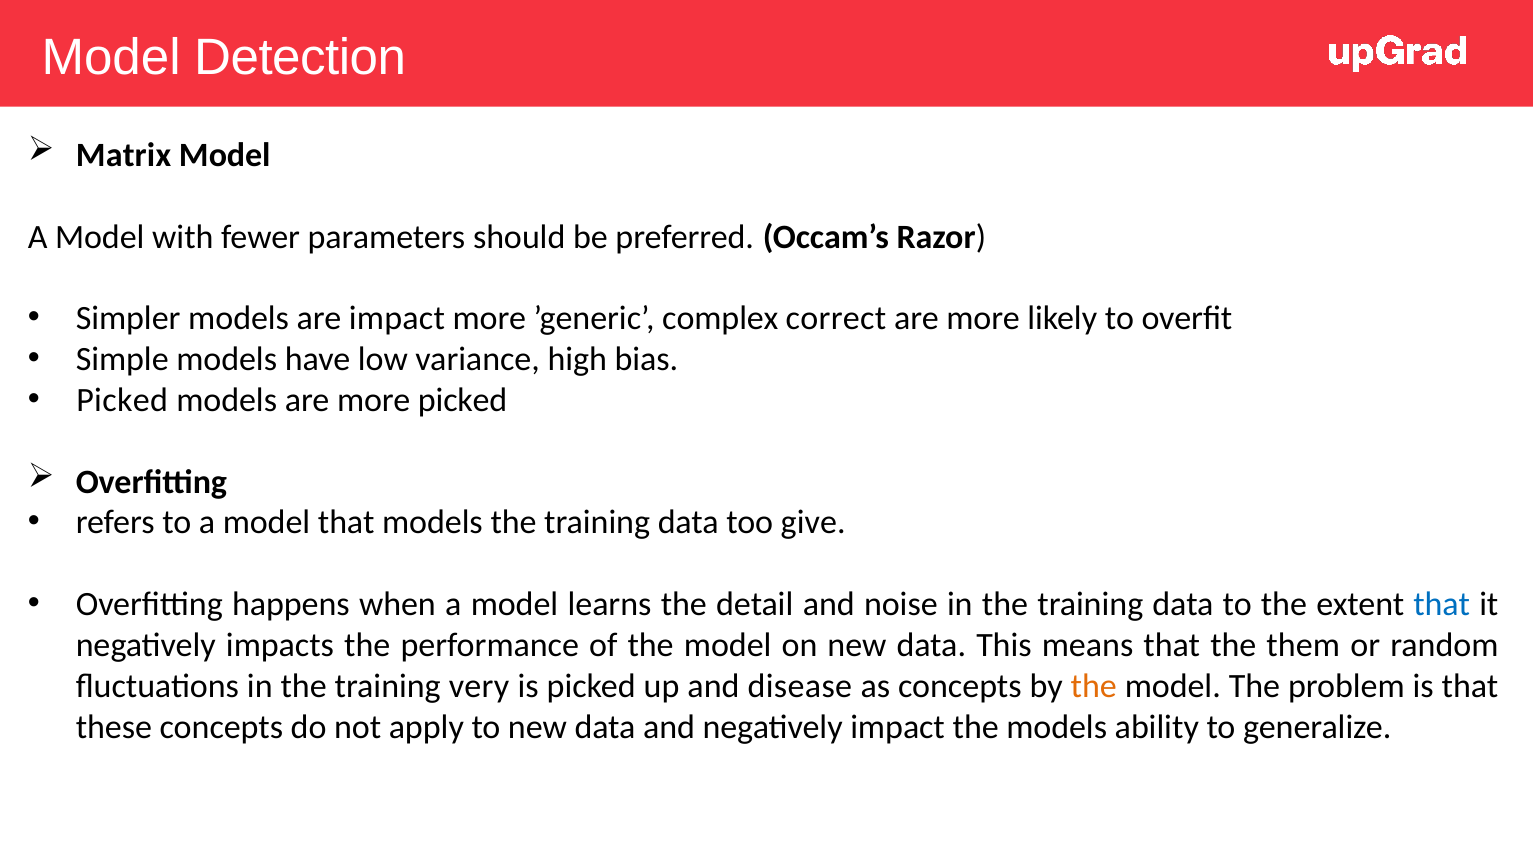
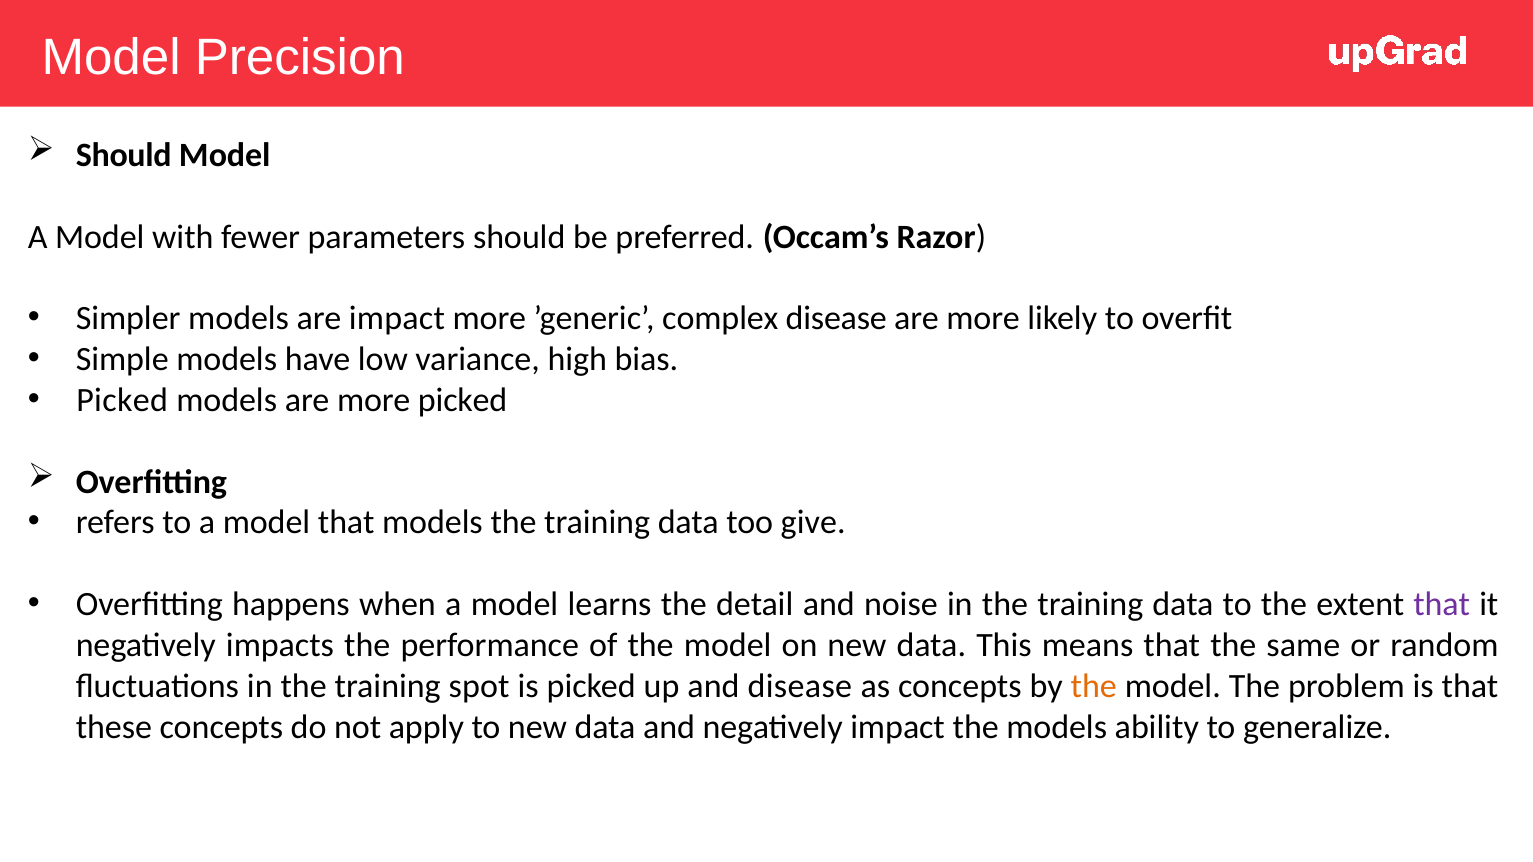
Detection: Detection -> Precision (300, 57)
Matrix: Matrix -> Should (124, 155)
complex correct: correct -> disease (836, 319)
that colour: blue -> purple (1442, 605)
them: them -> same (1303, 646)
very: very -> spot (479, 686)
